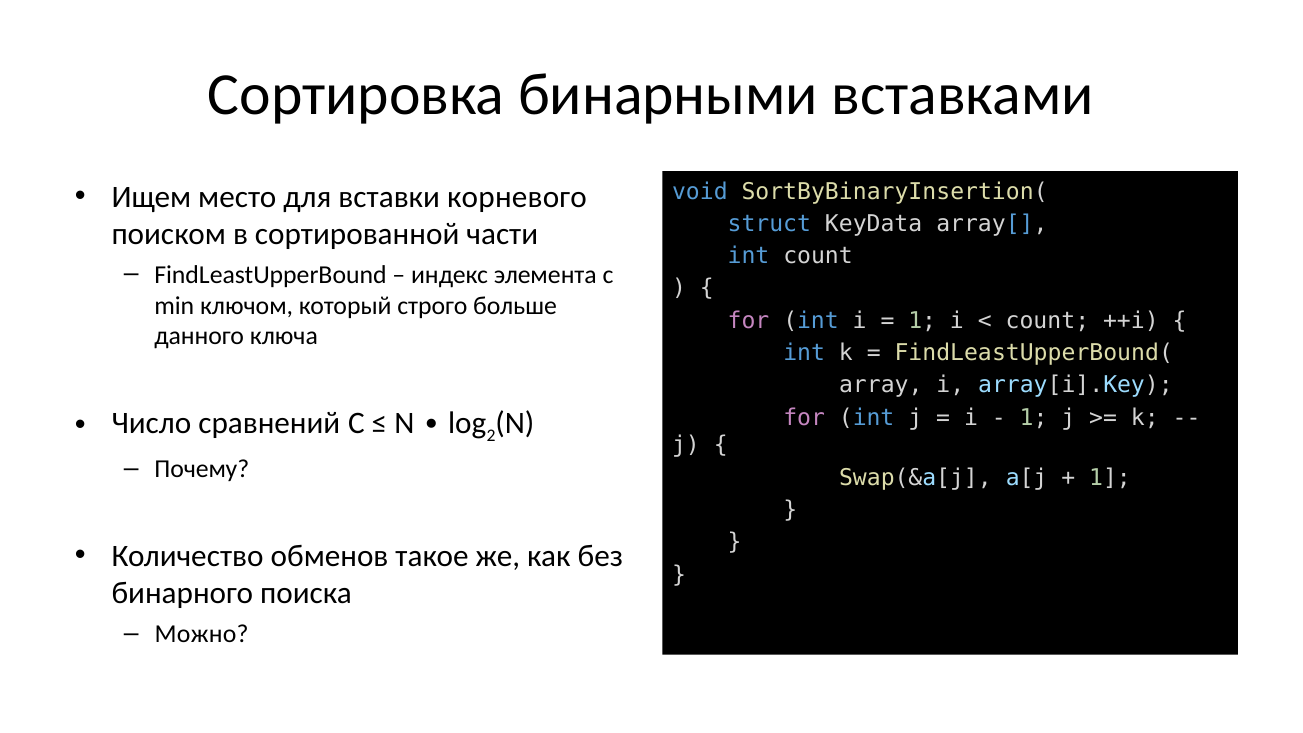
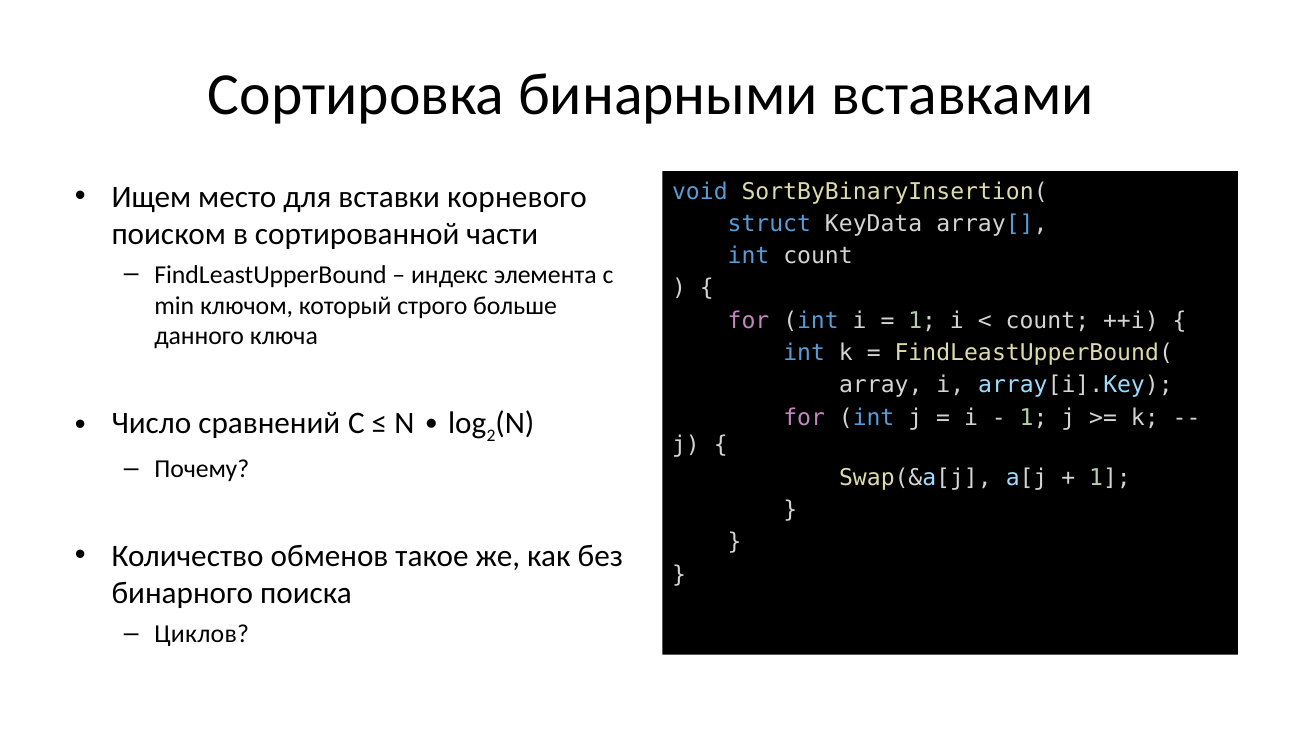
Можно: Можно -> Циклов (202, 634)
